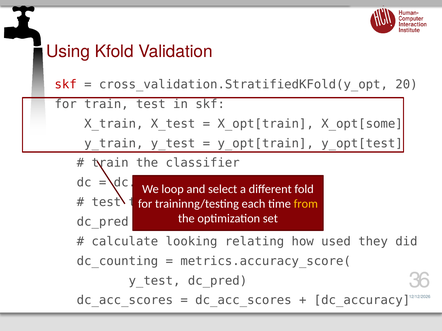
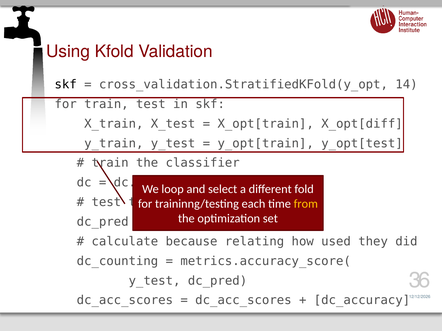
skf colour: red -> black (66, 85)
20: 20 -> 14 (406, 85)
X_opt[some: X_opt[some -> X_opt[diff (362, 124)
looking: looking -> because (192, 242)
